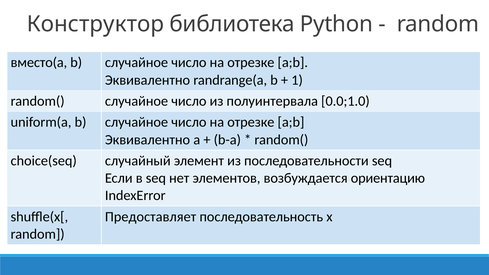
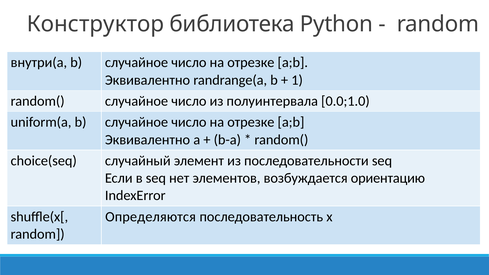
вместо(a: вместо(a -> внутри(a (39, 63)
Предоставляет: Предоставляет -> Определяются (151, 217)
